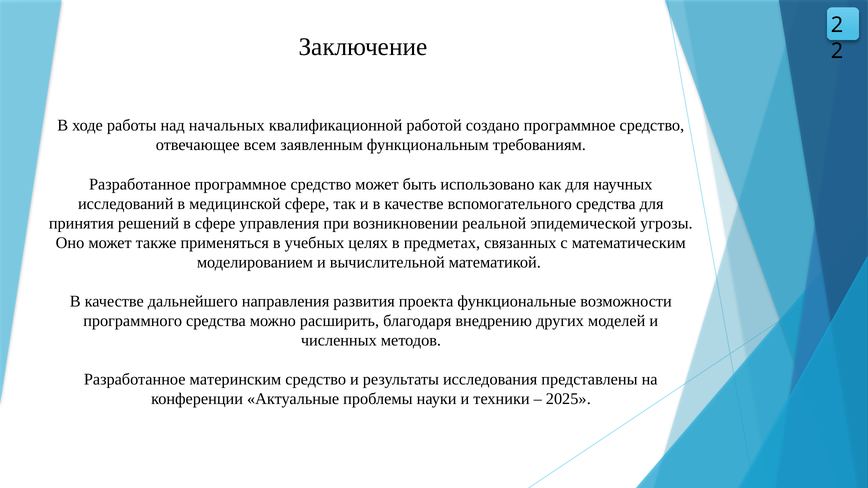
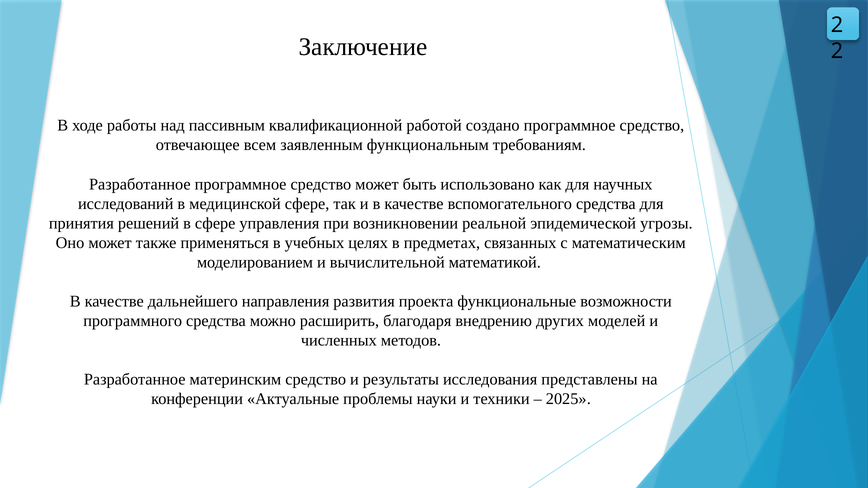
начальных: начальных -> пассивным (227, 126)
